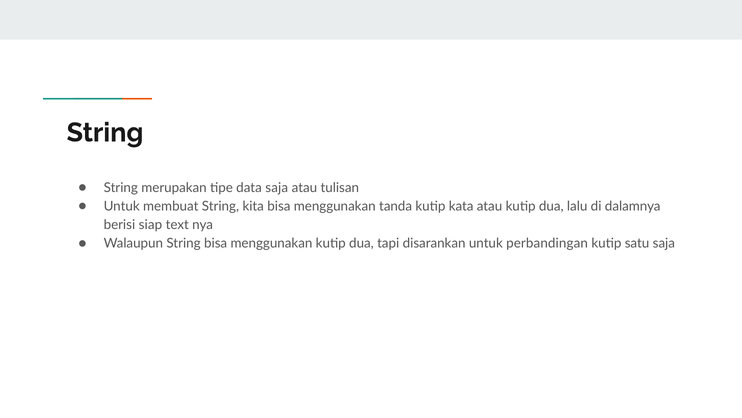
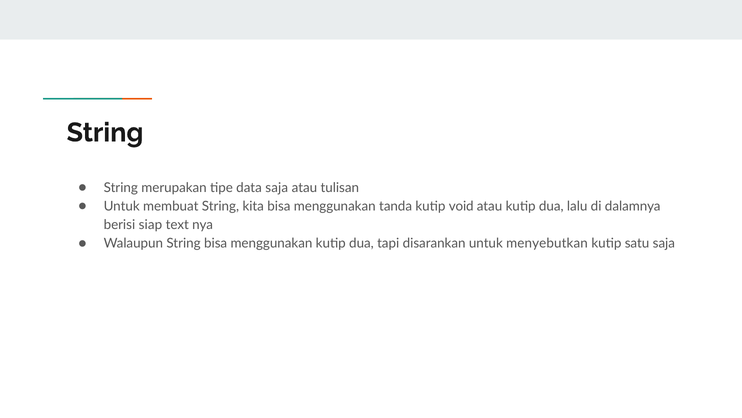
kata: kata -> void (461, 206)
perbandingan: perbandingan -> menyebutkan (547, 243)
